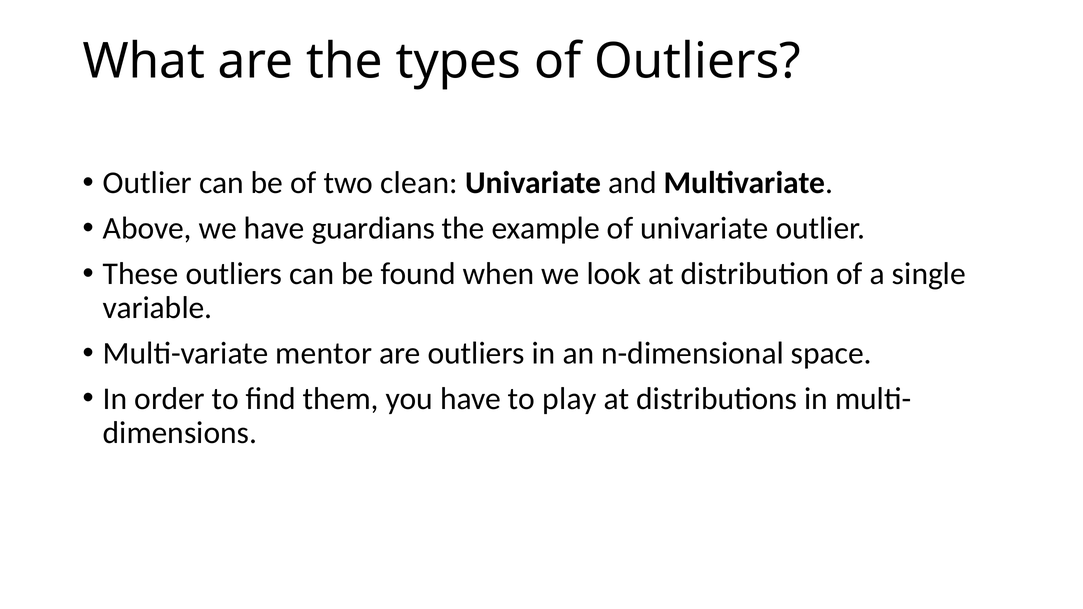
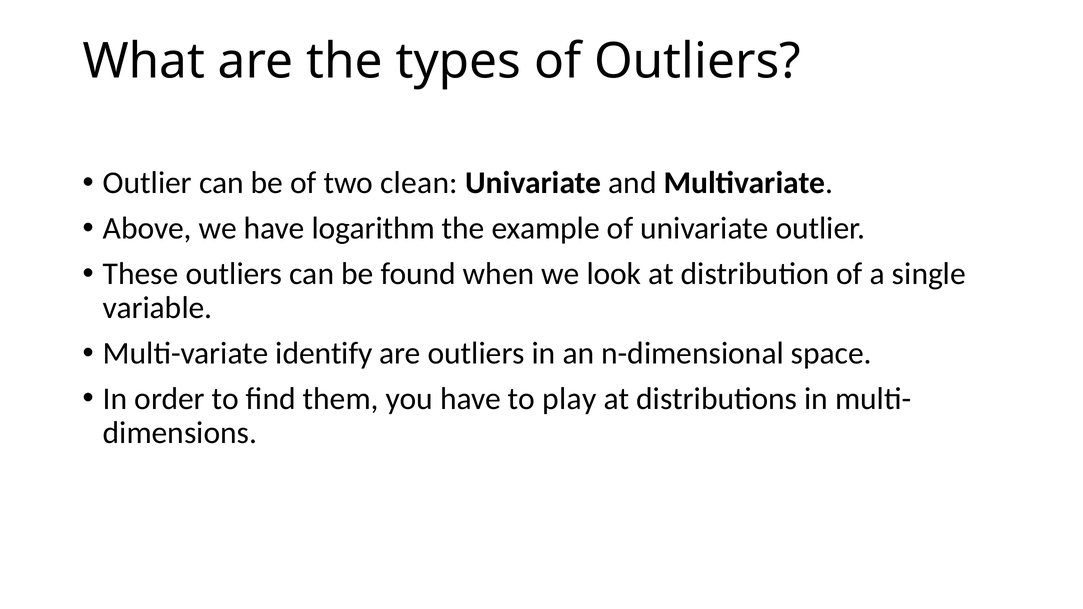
guardians: guardians -> logarithm (373, 229)
mentor: mentor -> identify (324, 353)
